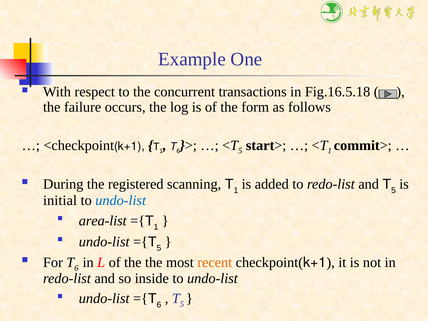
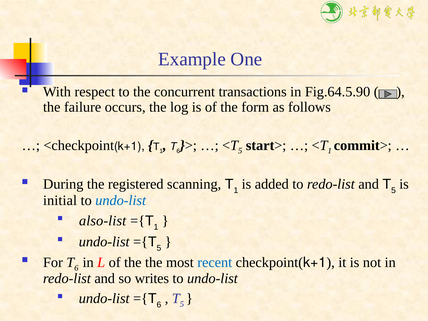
Fig.16.5.18: Fig.16.5.18 -> Fig.64.5.90 (338, 92)
area-list: area-list -> also-list (103, 221)
recent colour: orange -> blue (215, 262)
inside: inside -> writes (152, 278)
